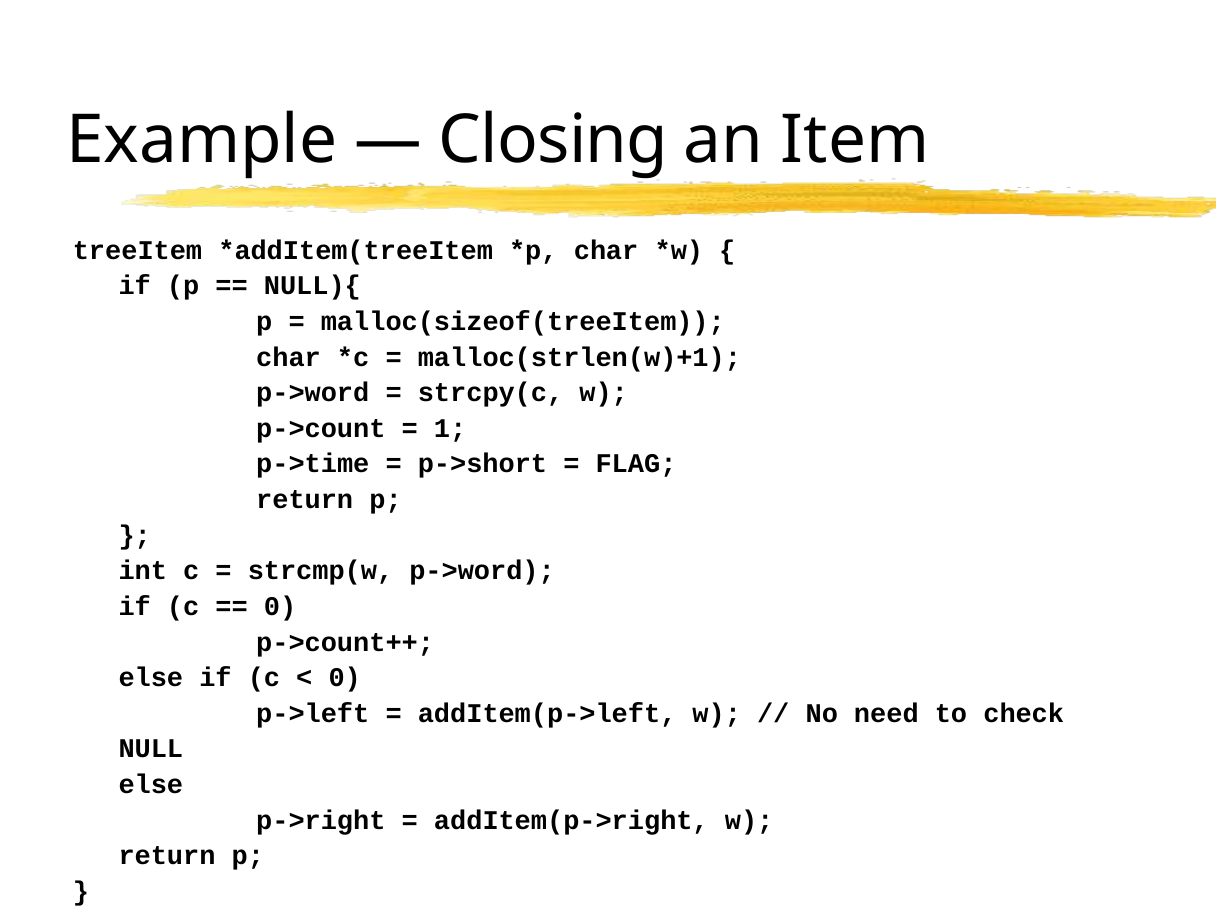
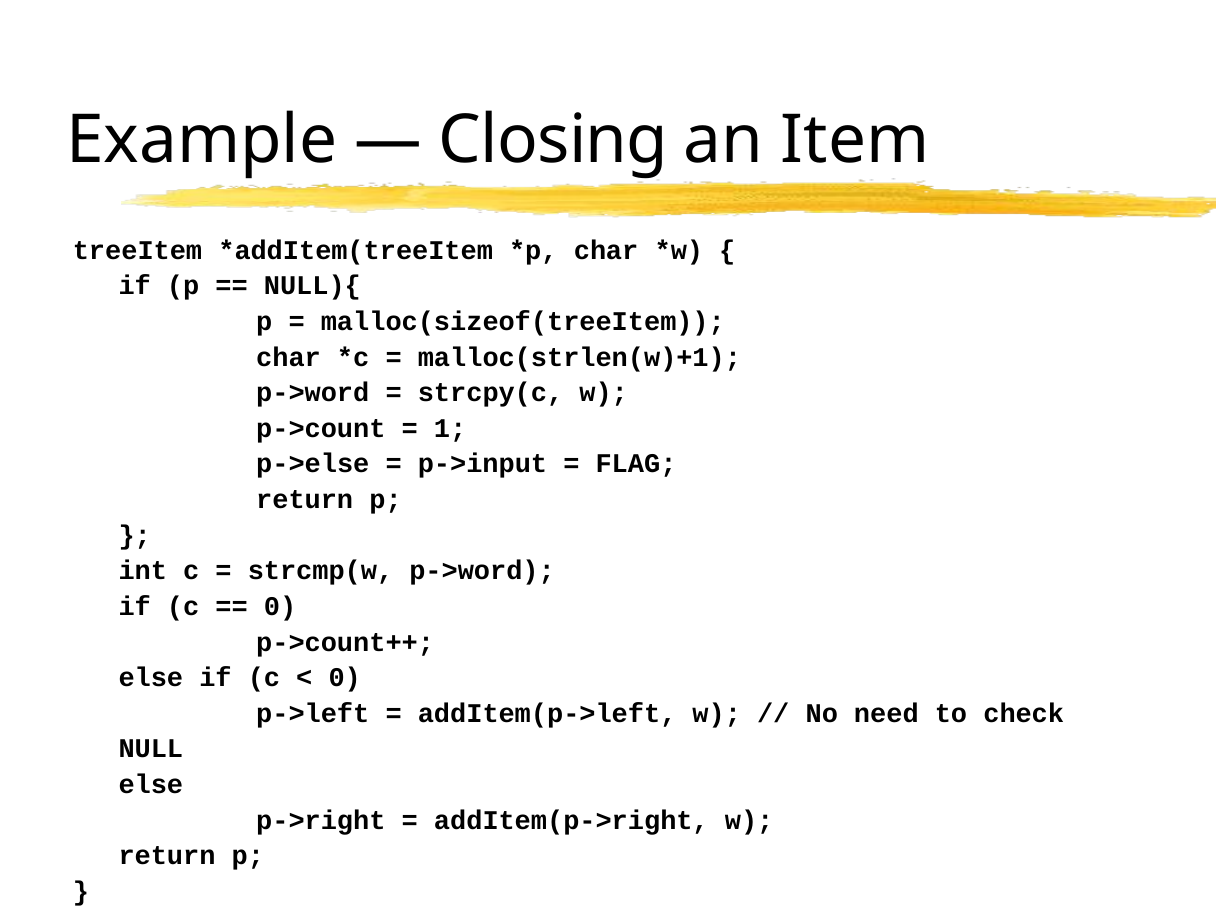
p->time: p->time -> p->else (313, 464)
p->short: p->short -> p->input (482, 464)
